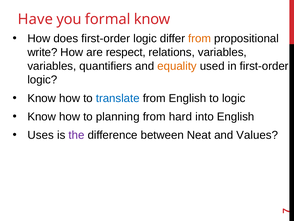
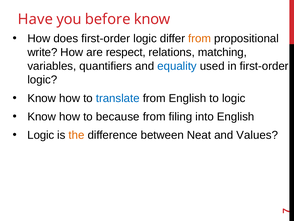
formal: formal -> before (108, 19)
relations variables: variables -> matching (222, 52)
equality colour: orange -> blue (177, 66)
planning: planning -> because (118, 116)
hard: hard -> filing (180, 116)
Uses: Uses -> Logic (41, 135)
the colour: purple -> orange (77, 135)
